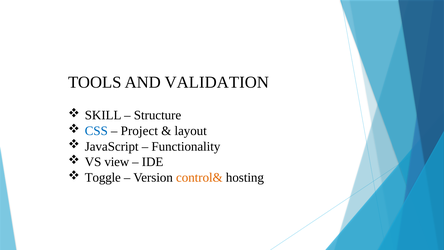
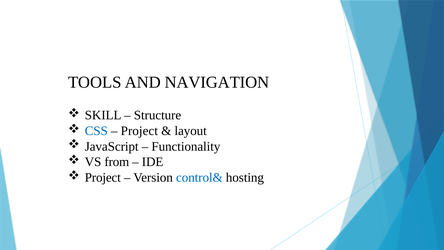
VALIDATION: VALIDATION -> NAVIGATION (217, 82)
view: view -> from (117, 162)
Toggle: Toggle -> Project (103, 177)
control& colour: orange -> blue (199, 177)
